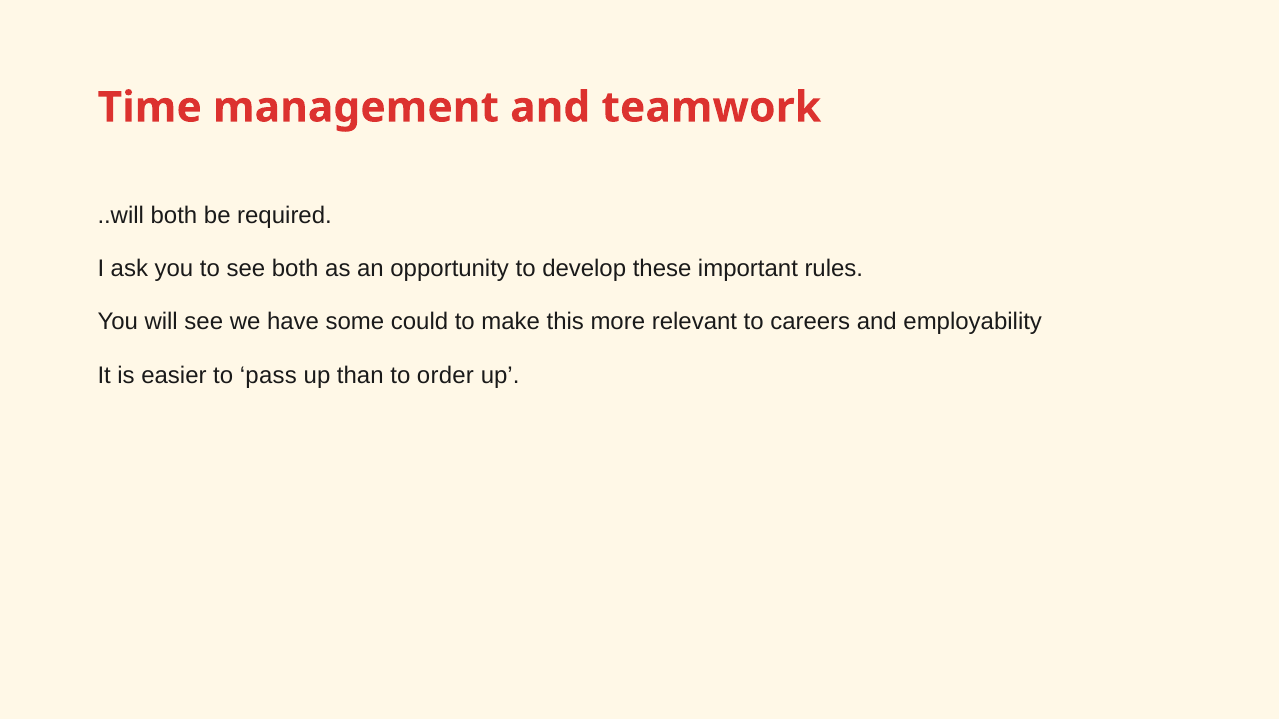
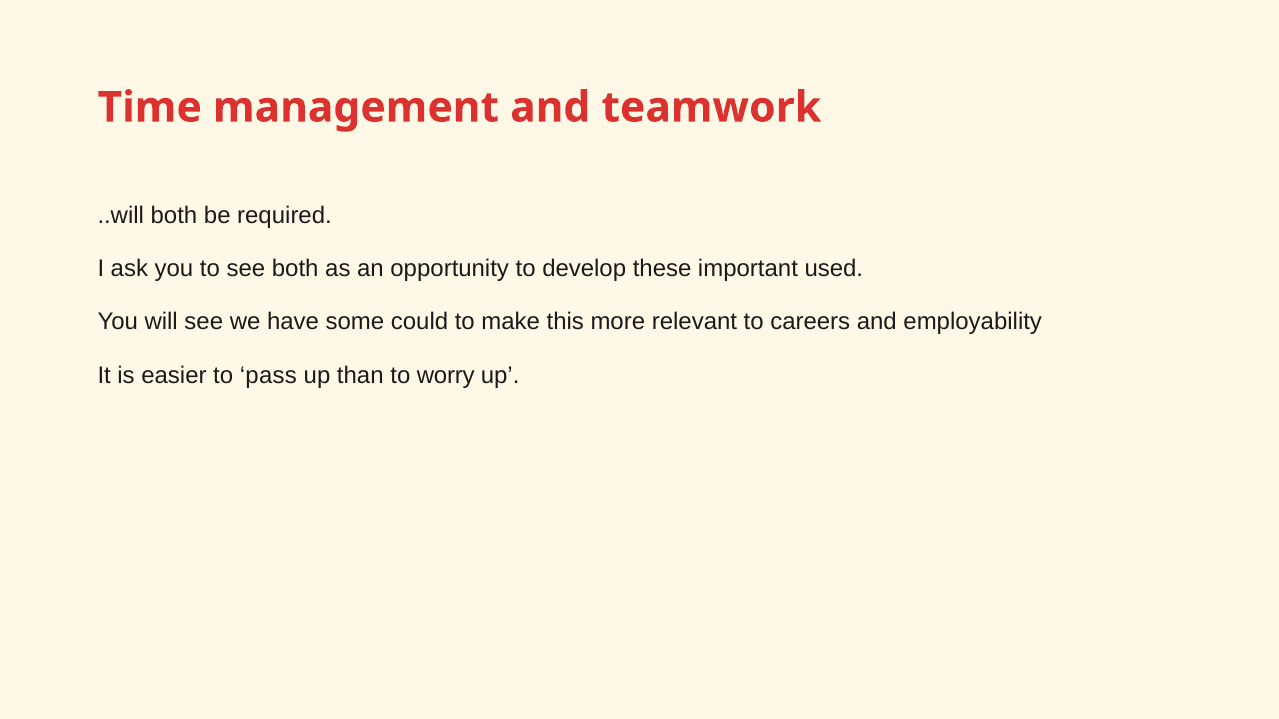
rules: rules -> used (834, 269)
order: order -> worry (446, 375)
